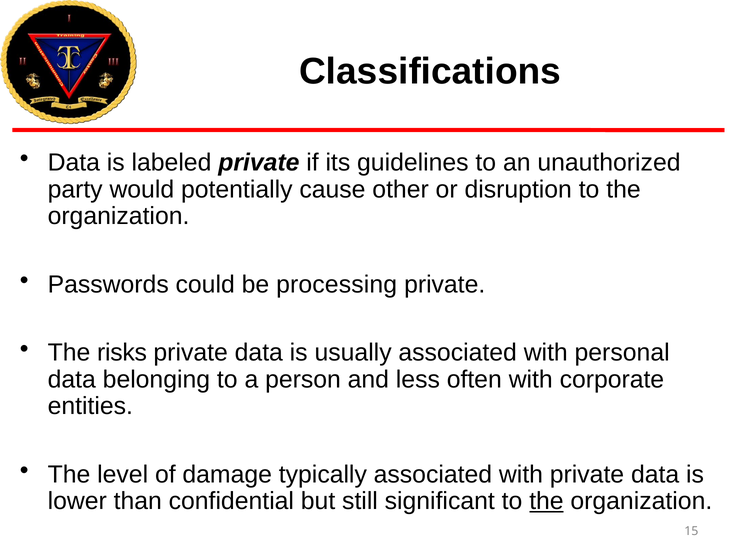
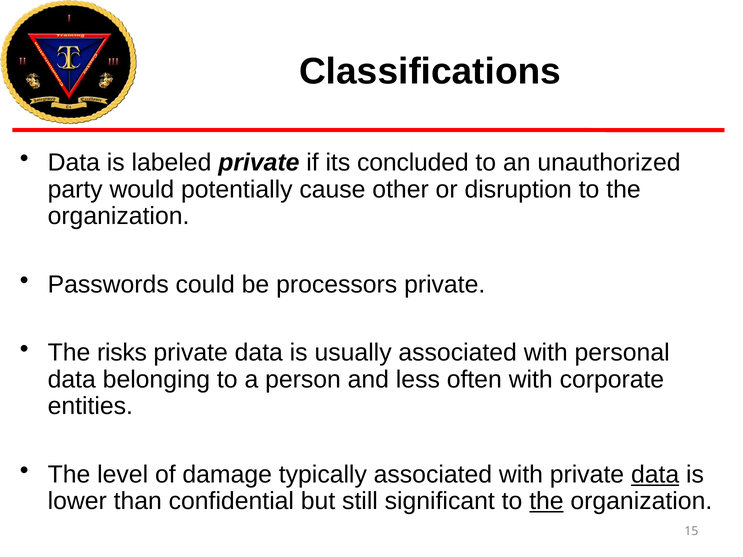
guidelines: guidelines -> concluded (413, 163)
processing: processing -> processors (337, 285)
data underline: none -> present (655, 475)
